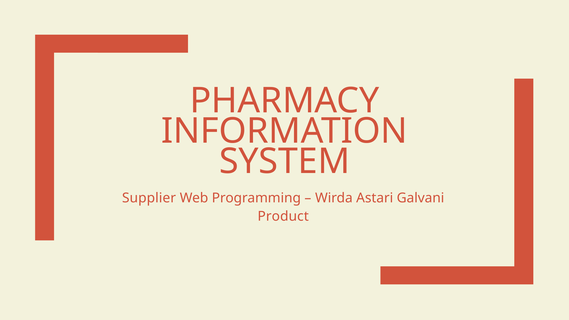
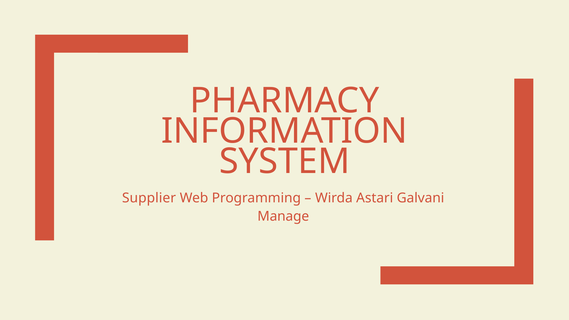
Product: Product -> Manage (283, 216)
